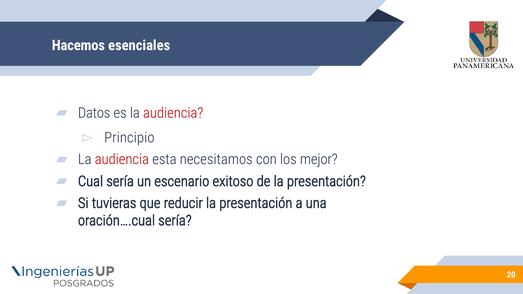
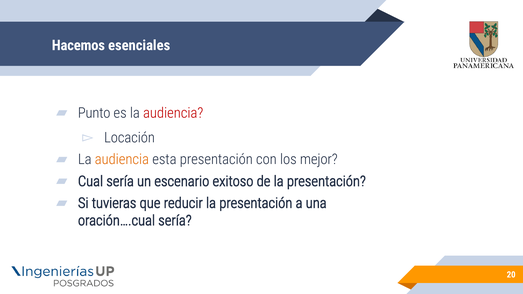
Datos: Datos -> Punto (94, 113)
Principio: Principio -> Locación (129, 138)
audiencia colour: red -> orange (122, 160)
esta necesitamos: necesitamos -> presentación (216, 160)
